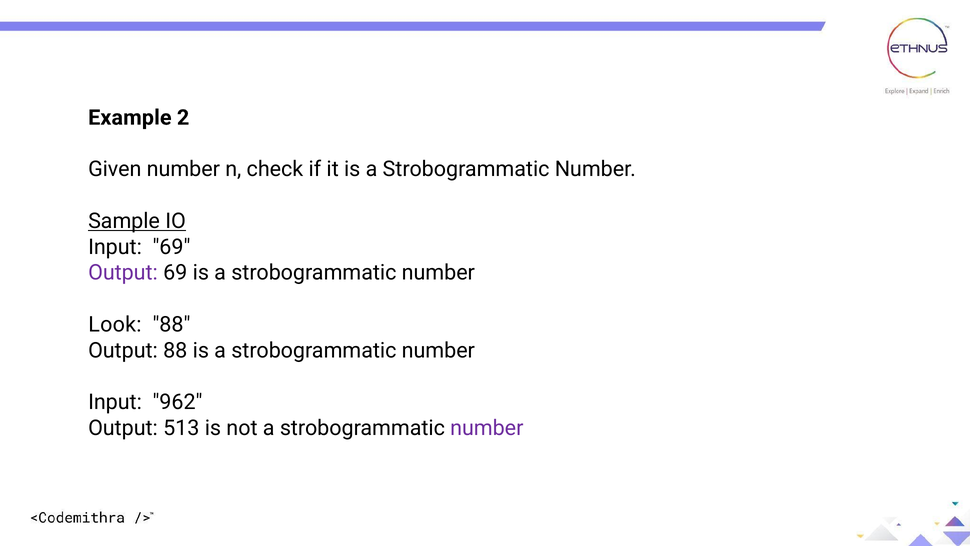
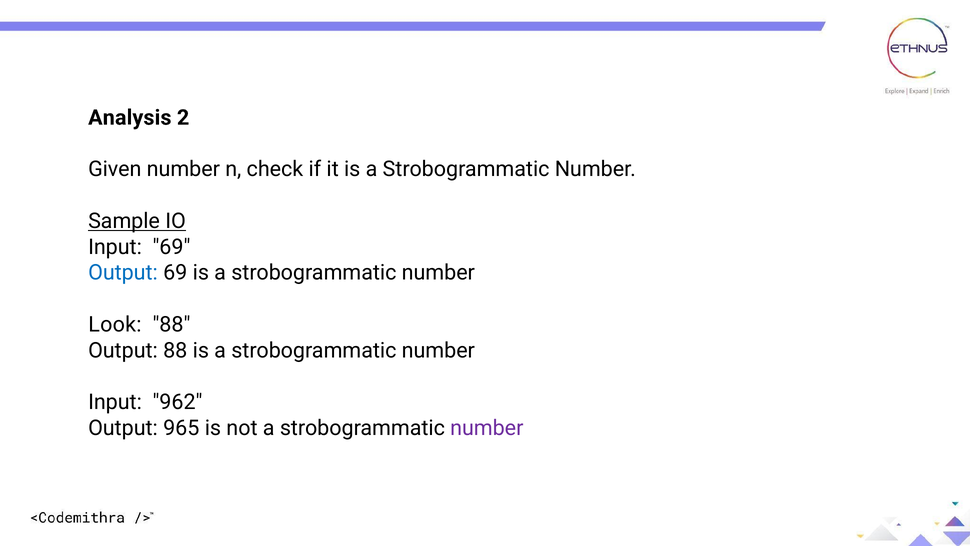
Example: Example -> Analysis (130, 118)
Output colour: purple -> blue (123, 273)
513: 513 -> 965 (181, 428)
